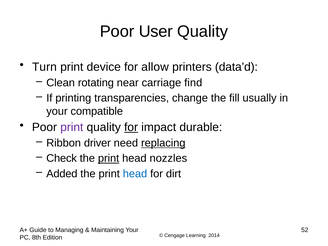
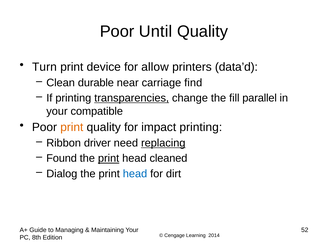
User: User -> Until (156, 31)
rotating: rotating -> durable (96, 83)
transparencies underline: none -> present (132, 98)
usually: usually -> parallel (260, 98)
print colour: purple -> orange (72, 127)
for underline: present -> none (131, 127)
impact durable: durable -> printing (201, 127)
Check: Check -> Found (62, 158)
nozzles: nozzles -> cleaned (168, 158)
Added: Added -> Dialog (62, 174)
